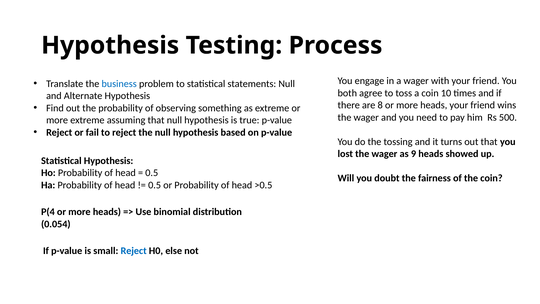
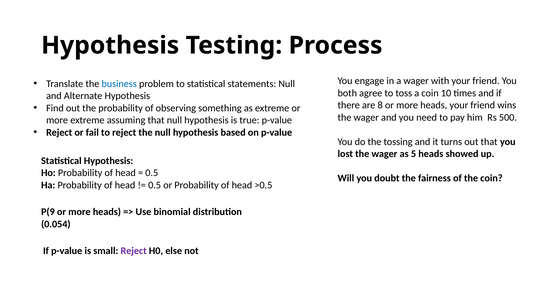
9: 9 -> 5 (413, 154)
P(4: P(4 -> P(9 (48, 212)
Reject colour: blue -> purple (134, 251)
